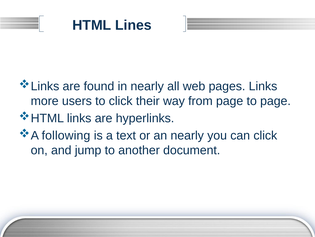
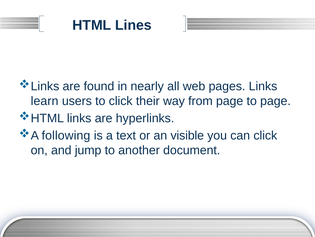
more: more -> learn (45, 101)
an nearly: nearly -> visible (187, 135)
